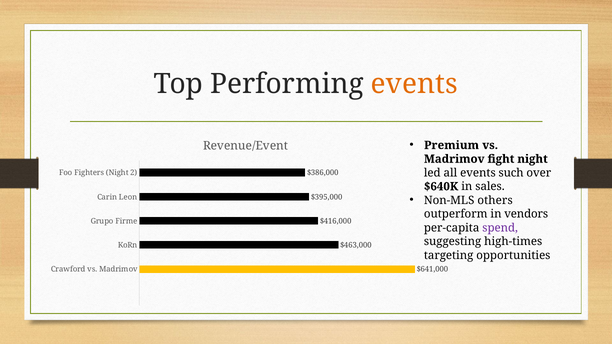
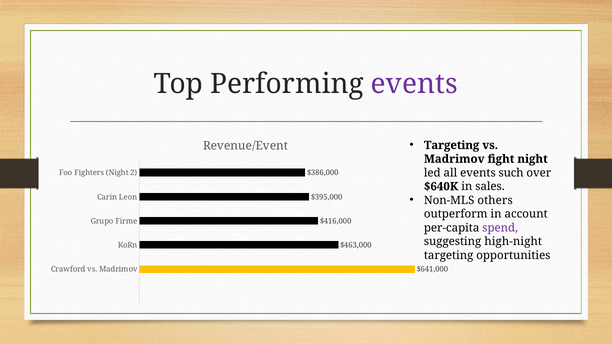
events colour: orange -> purple (414, 84)
Premium: Premium -> Targeting (452, 145)
vendors: vendors -> account (526, 214)
high-times: high-times -> high-night (513, 242)
